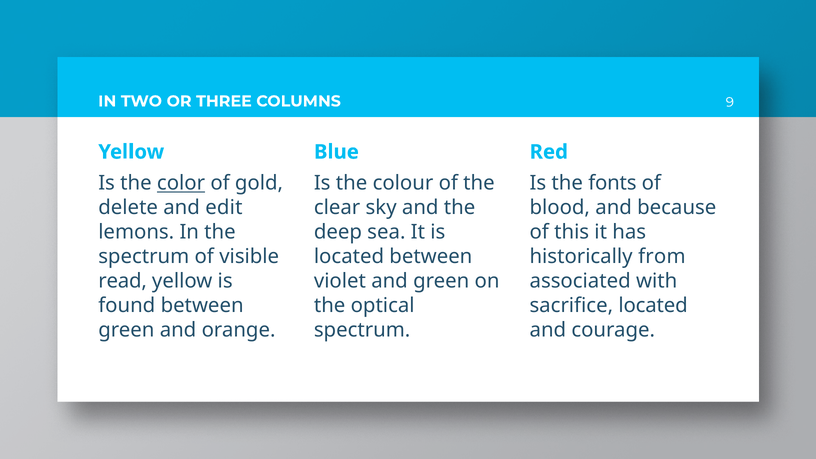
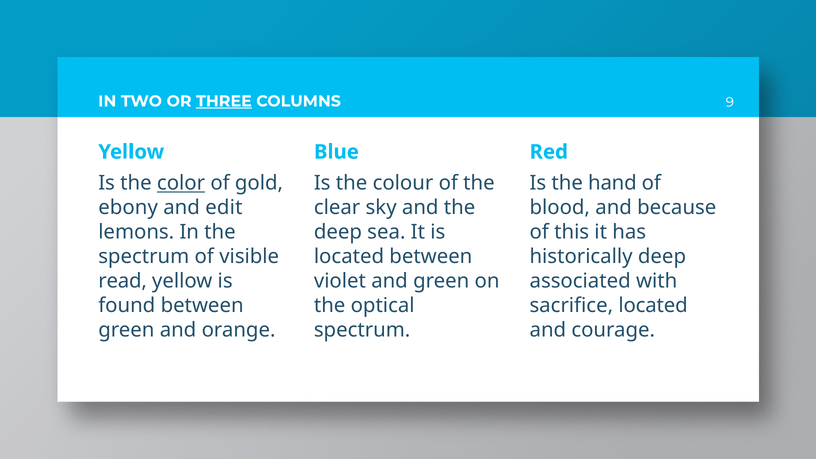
THREE underline: none -> present (224, 101)
fonts: fonts -> hand (612, 183)
delete: delete -> ebony (128, 208)
historically from: from -> deep (662, 257)
